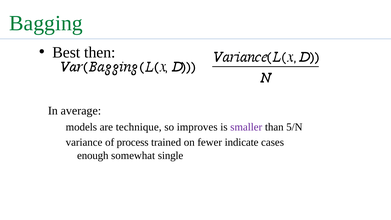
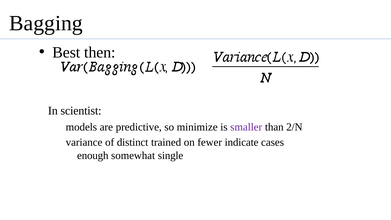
Bagging colour: green -> black (46, 23)
average: average -> scientist (81, 111)
technique: technique -> predictive (139, 127)
improves: improves -> minimize (197, 127)
5/N: 5/N -> 2/N (294, 127)
process: process -> distinct (133, 142)
